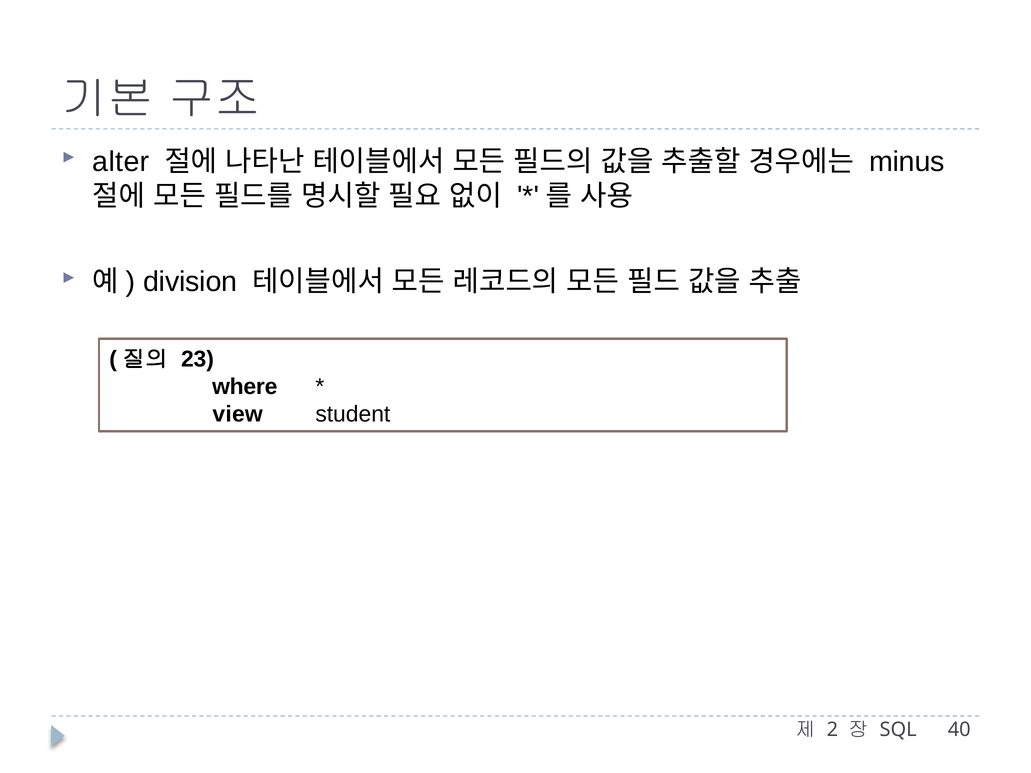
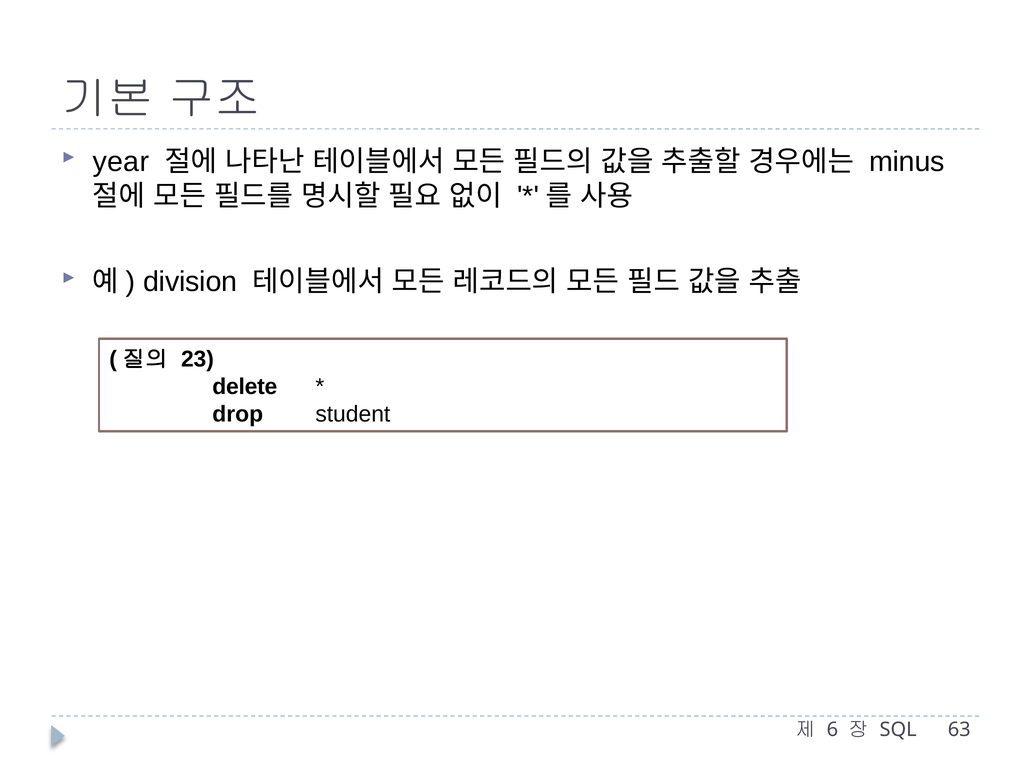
alter: alter -> year (121, 162)
where: where -> delete (245, 387)
view: view -> drop (238, 414)
2: 2 -> 6 (832, 730)
40: 40 -> 63 (959, 730)
